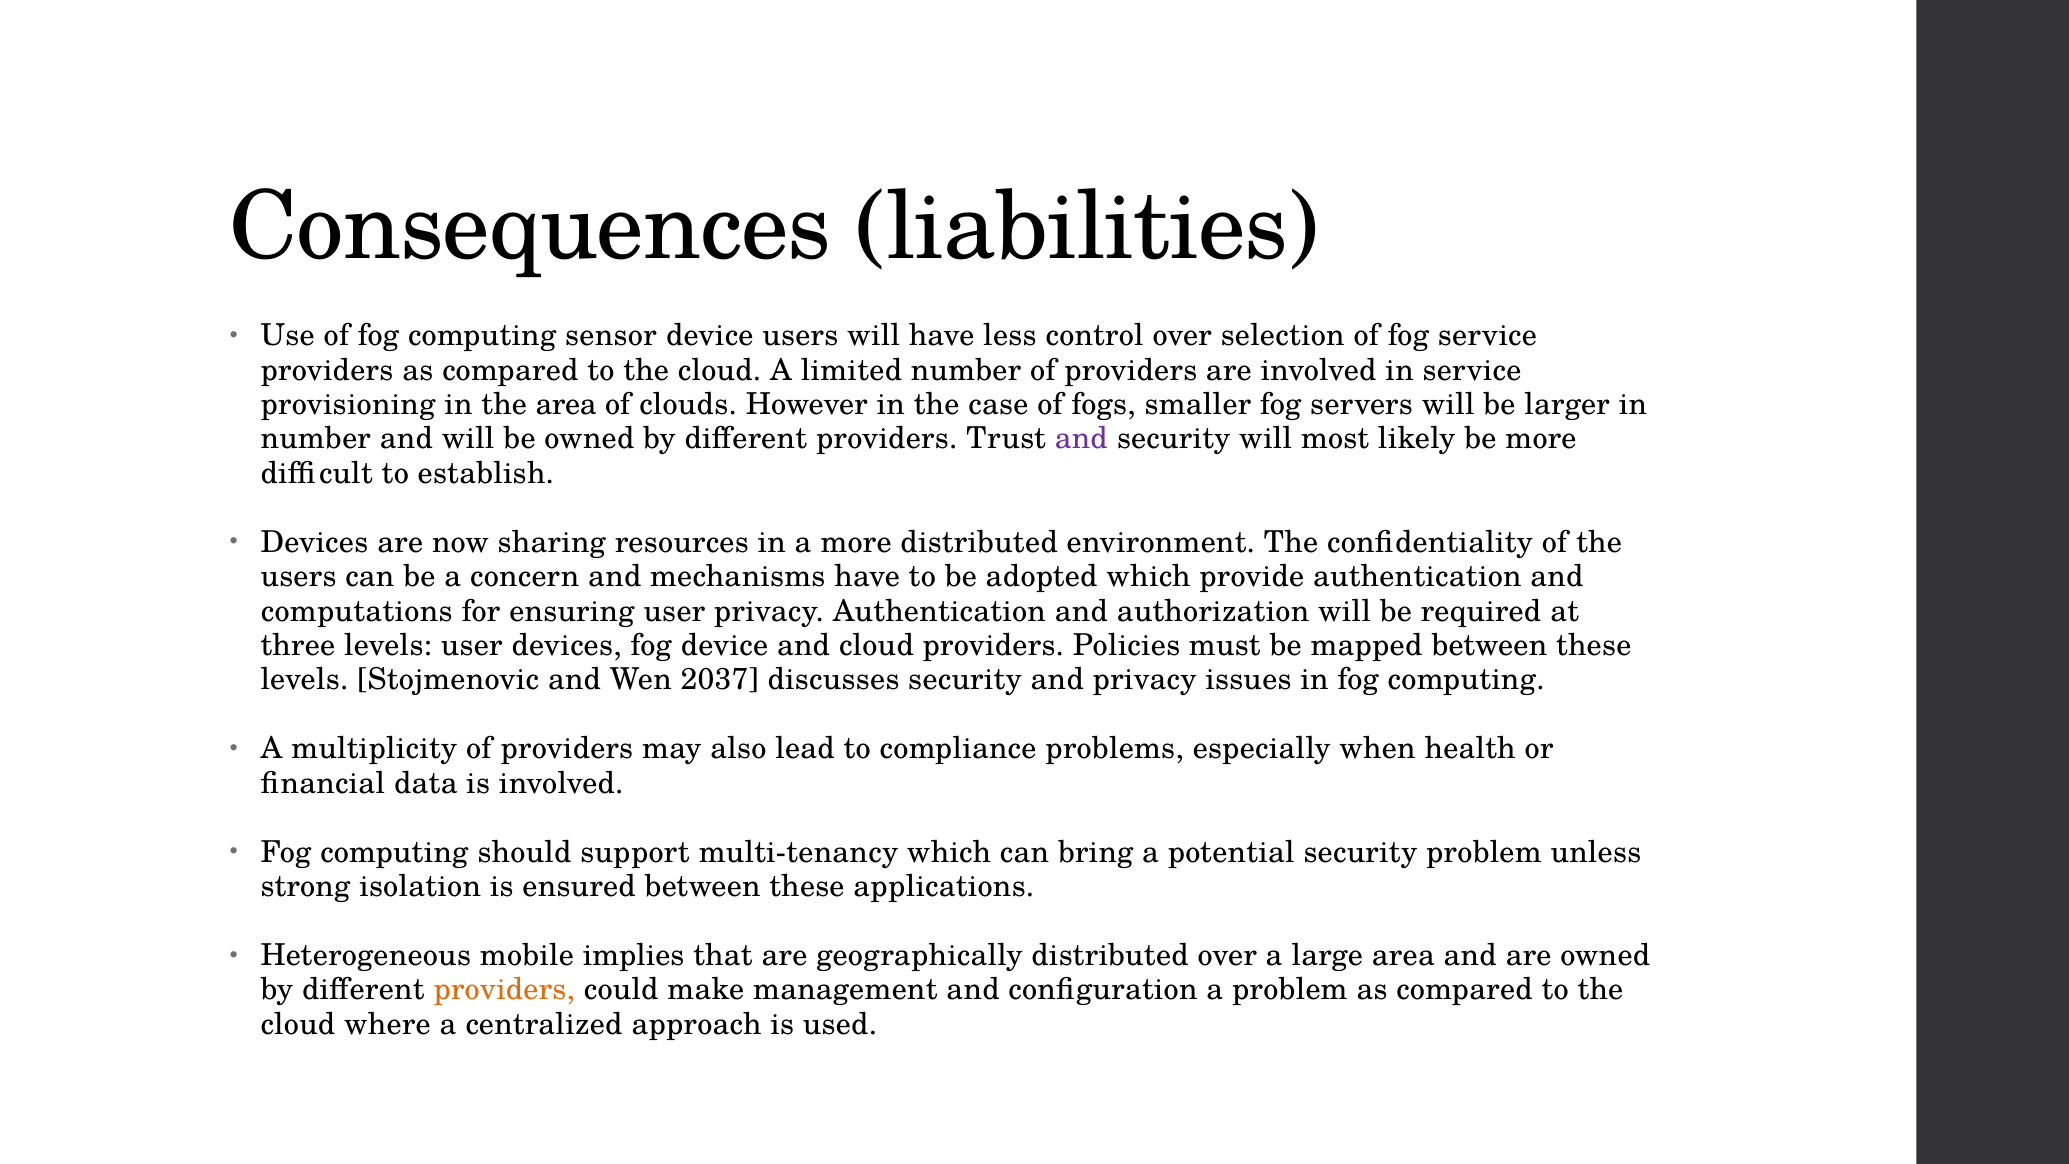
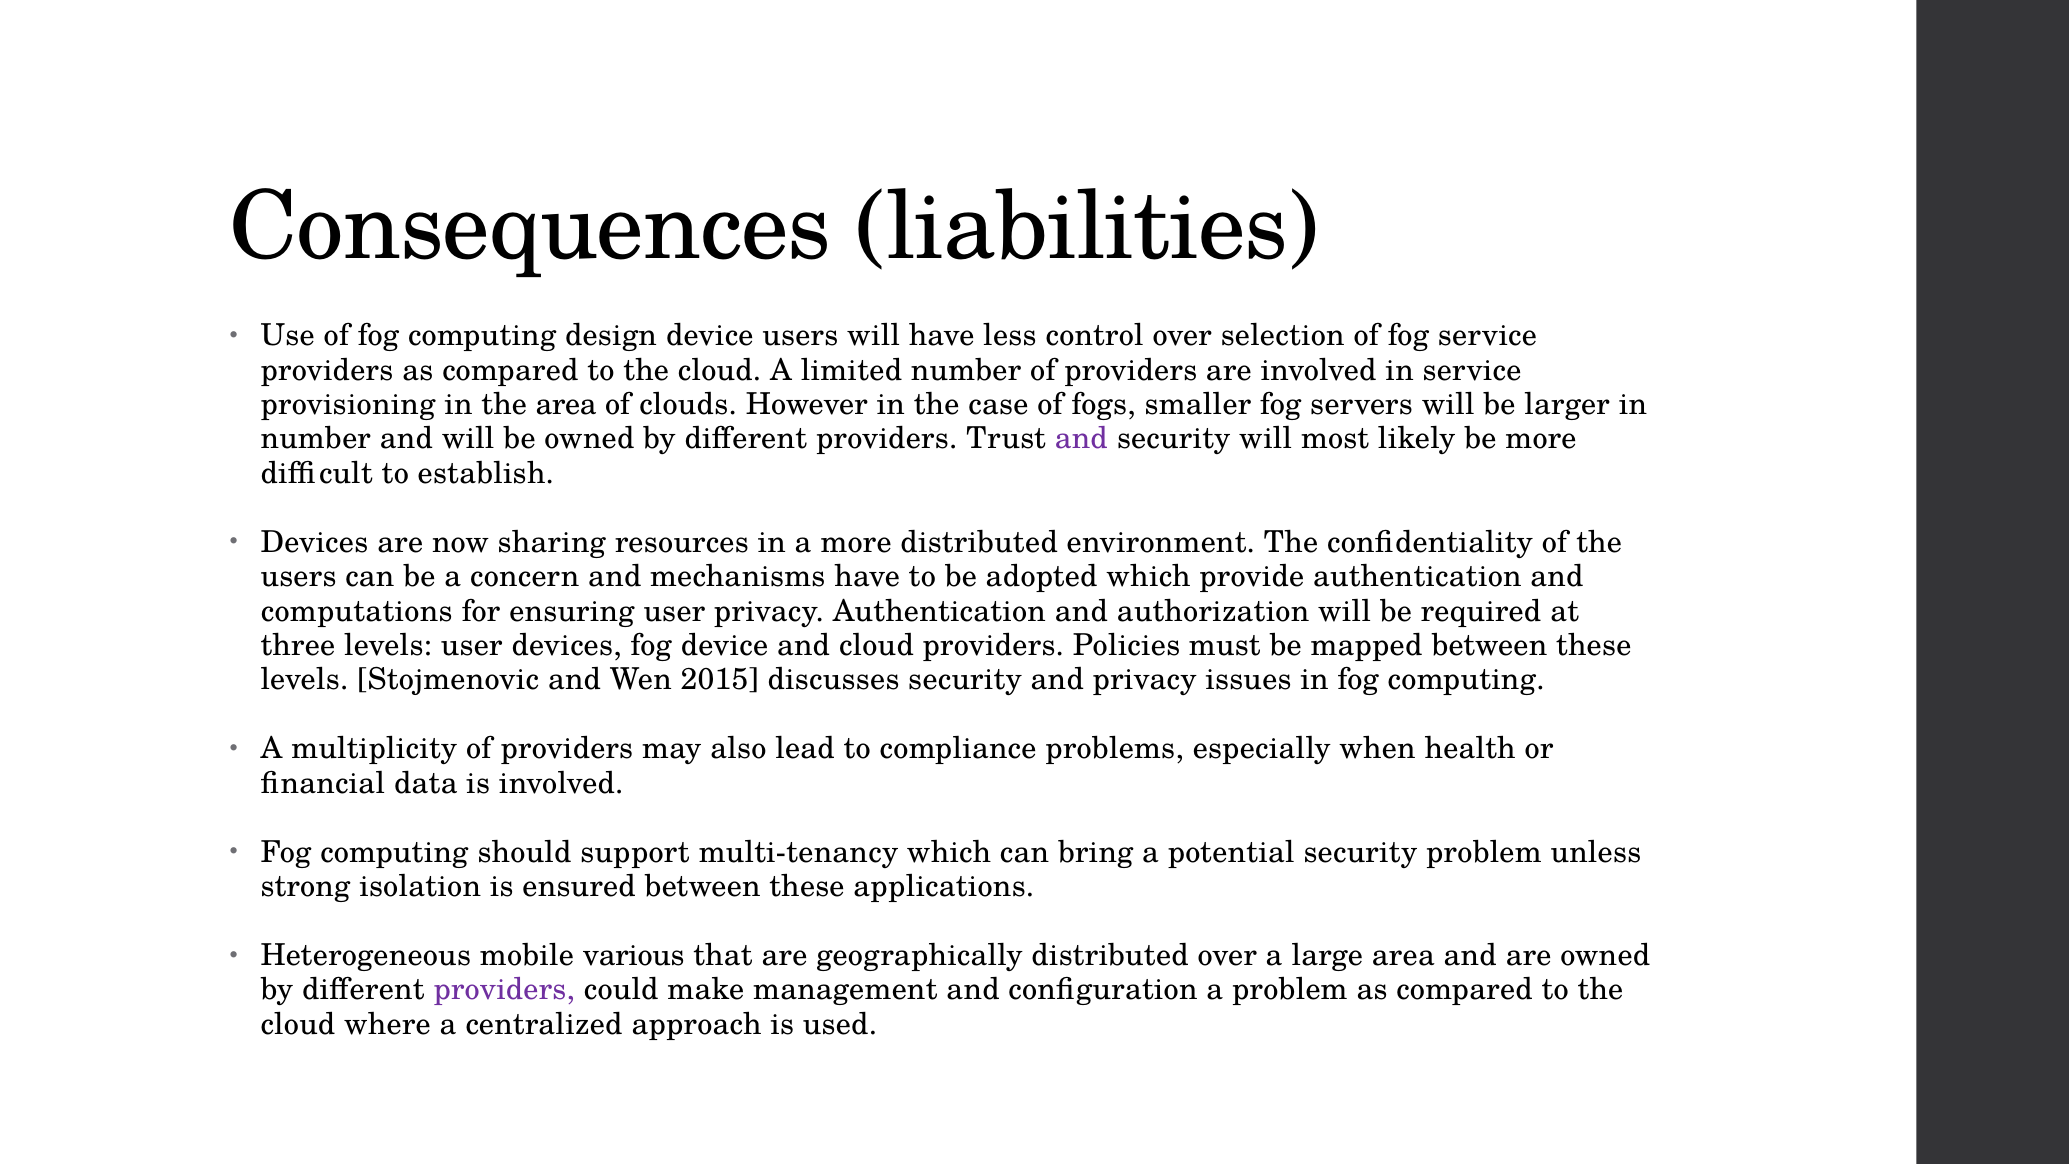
sensor: sensor -> design (611, 336)
2037: 2037 -> 2015 (720, 680)
implies: implies -> various (634, 955)
providers colour: orange -> purple (504, 990)
